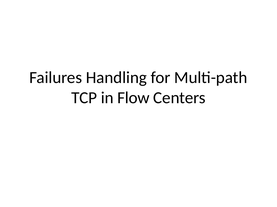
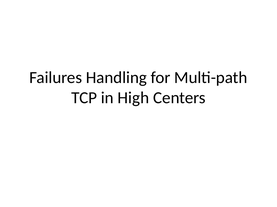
Flow: Flow -> High (133, 98)
